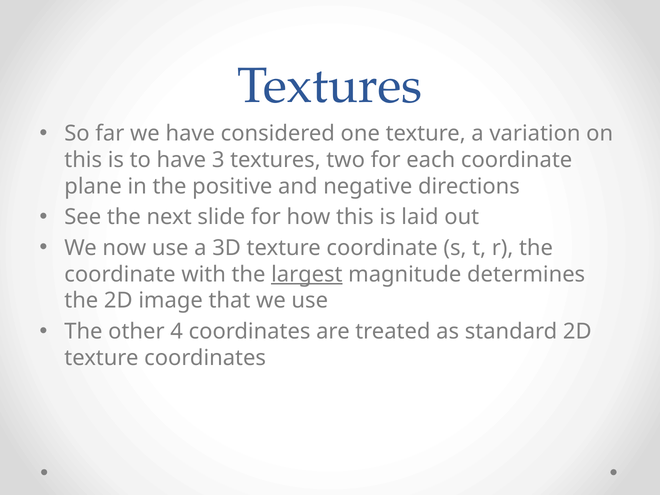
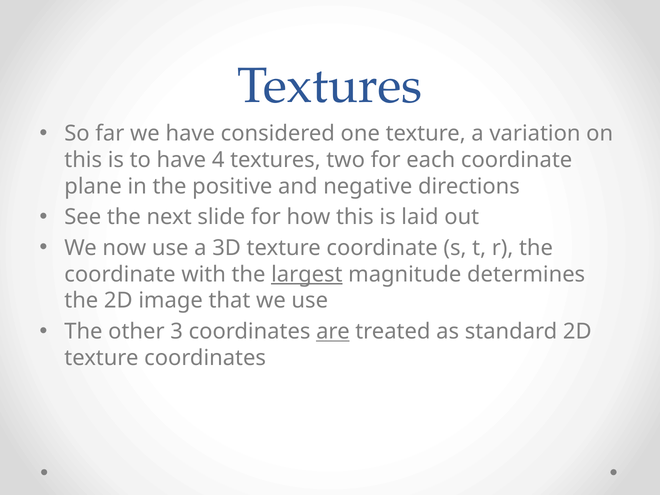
3: 3 -> 4 (218, 160)
4: 4 -> 3 (177, 332)
are underline: none -> present (333, 332)
